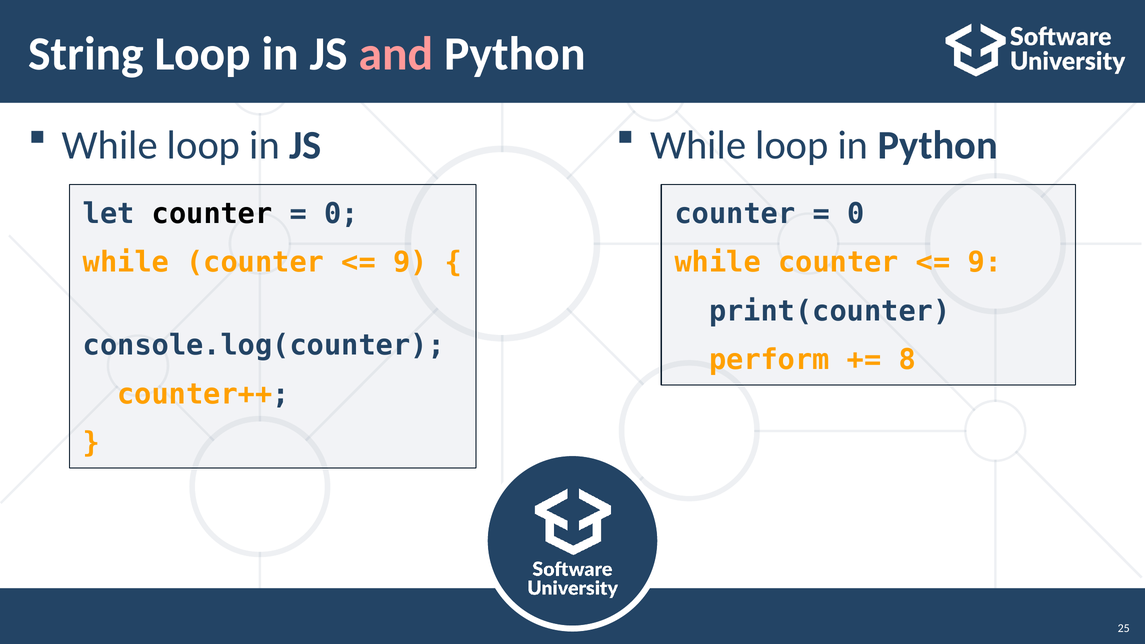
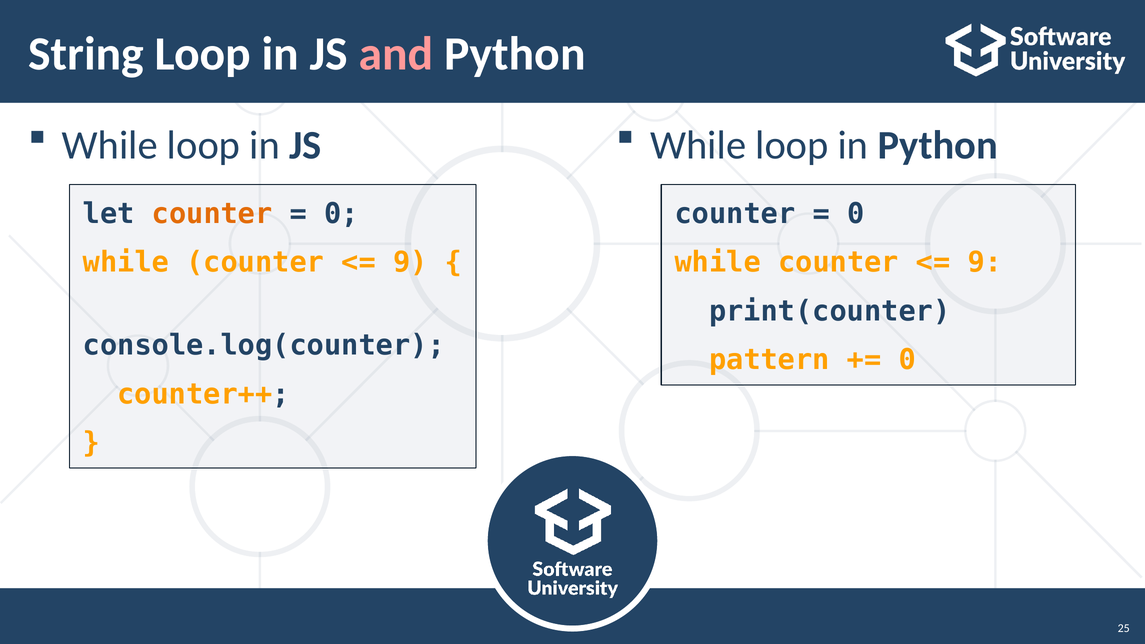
counter colour: black -> orange (212, 214)
perform: perform -> pattern (769, 360)
8: 8 -> 0 (907, 360)
